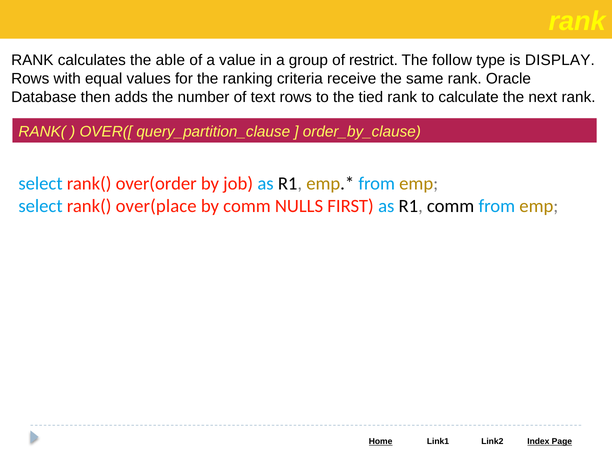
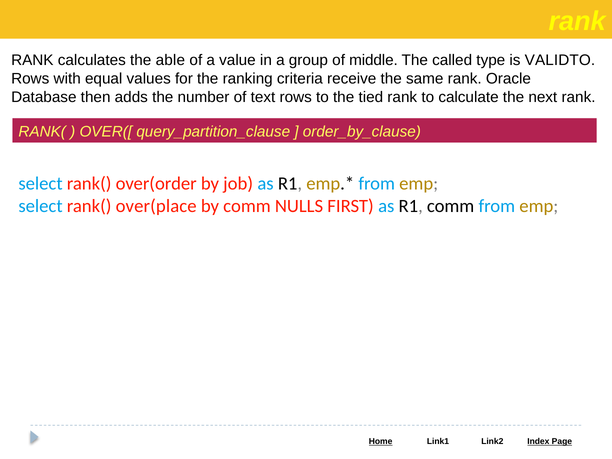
restrict: restrict -> middle (373, 60)
follow: follow -> called (452, 60)
DISPLAY: DISPLAY -> VALIDTO (560, 60)
